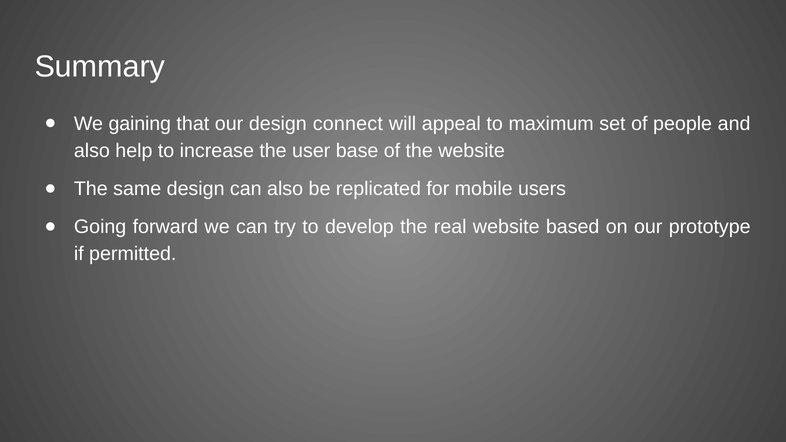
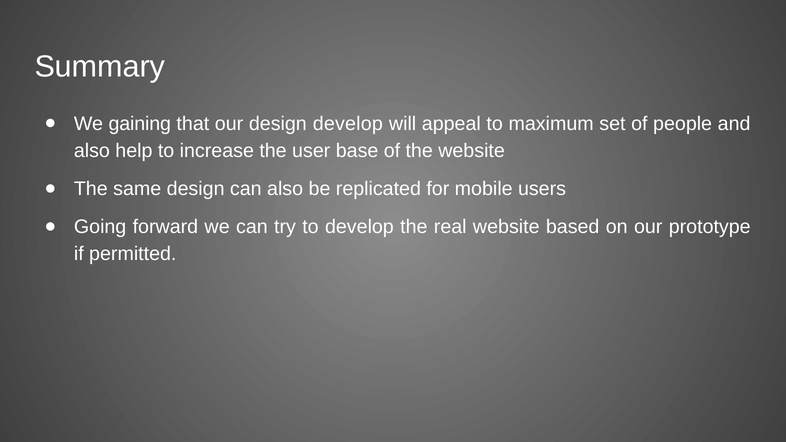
design connect: connect -> develop (348, 124)
